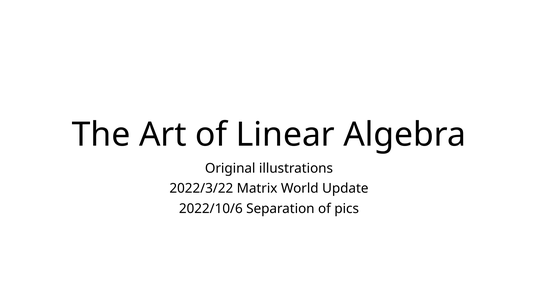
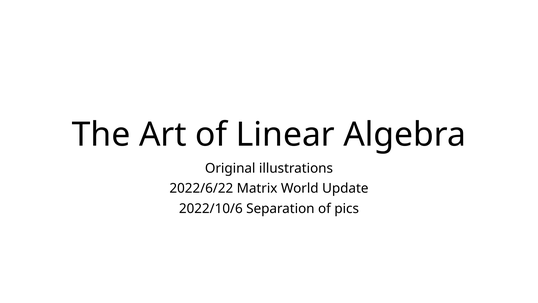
2022/3/22: 2022/3/22 -> 2022/6/22 (201, 188)
